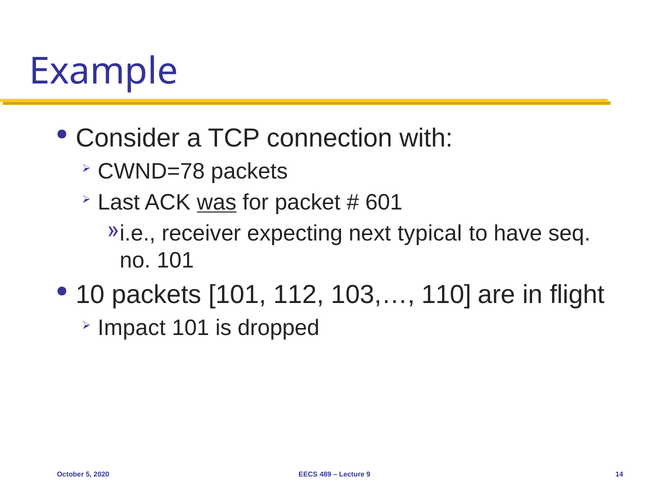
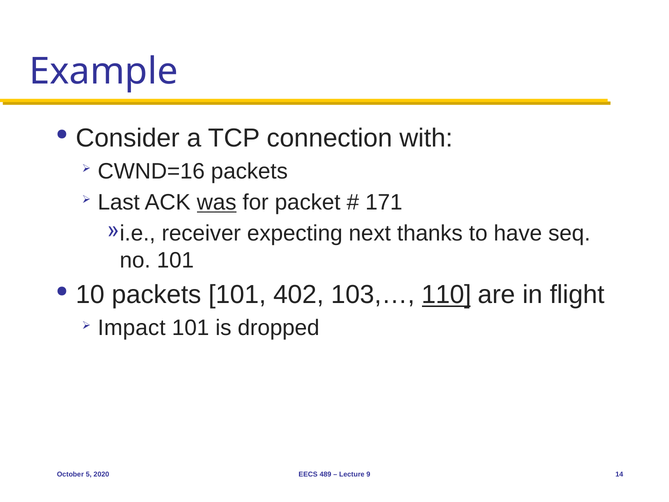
CWND=78: CWND=78 -> CWND=16 (151, 171)
601: 601 -> 171 (384, 202)
typical: typical -> thanks (430, 234)
112: 112 -> 402 (299, 295)
110 underline: none -> present (446, 295)
